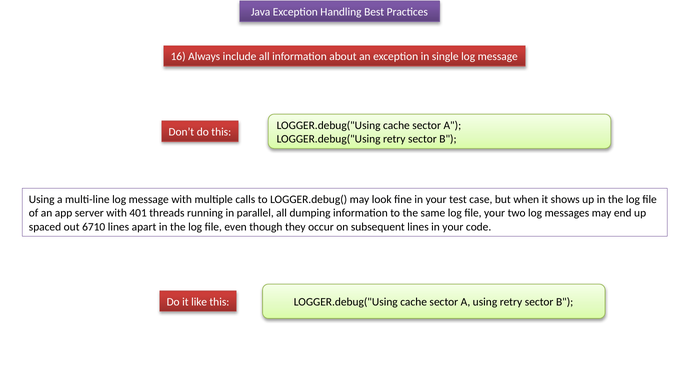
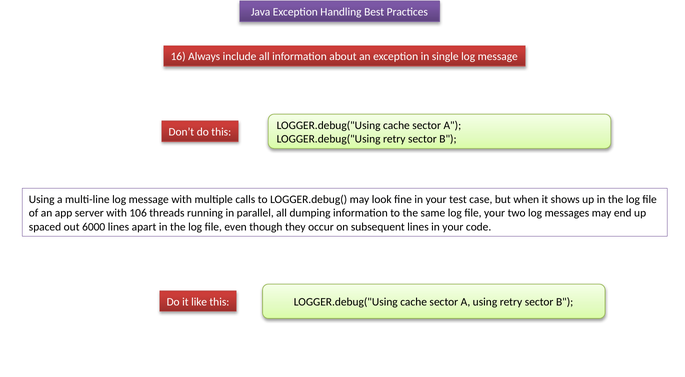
401: 401 -> 106 (138, 213)
6710: 6710 -> 6000 (94, 227)
